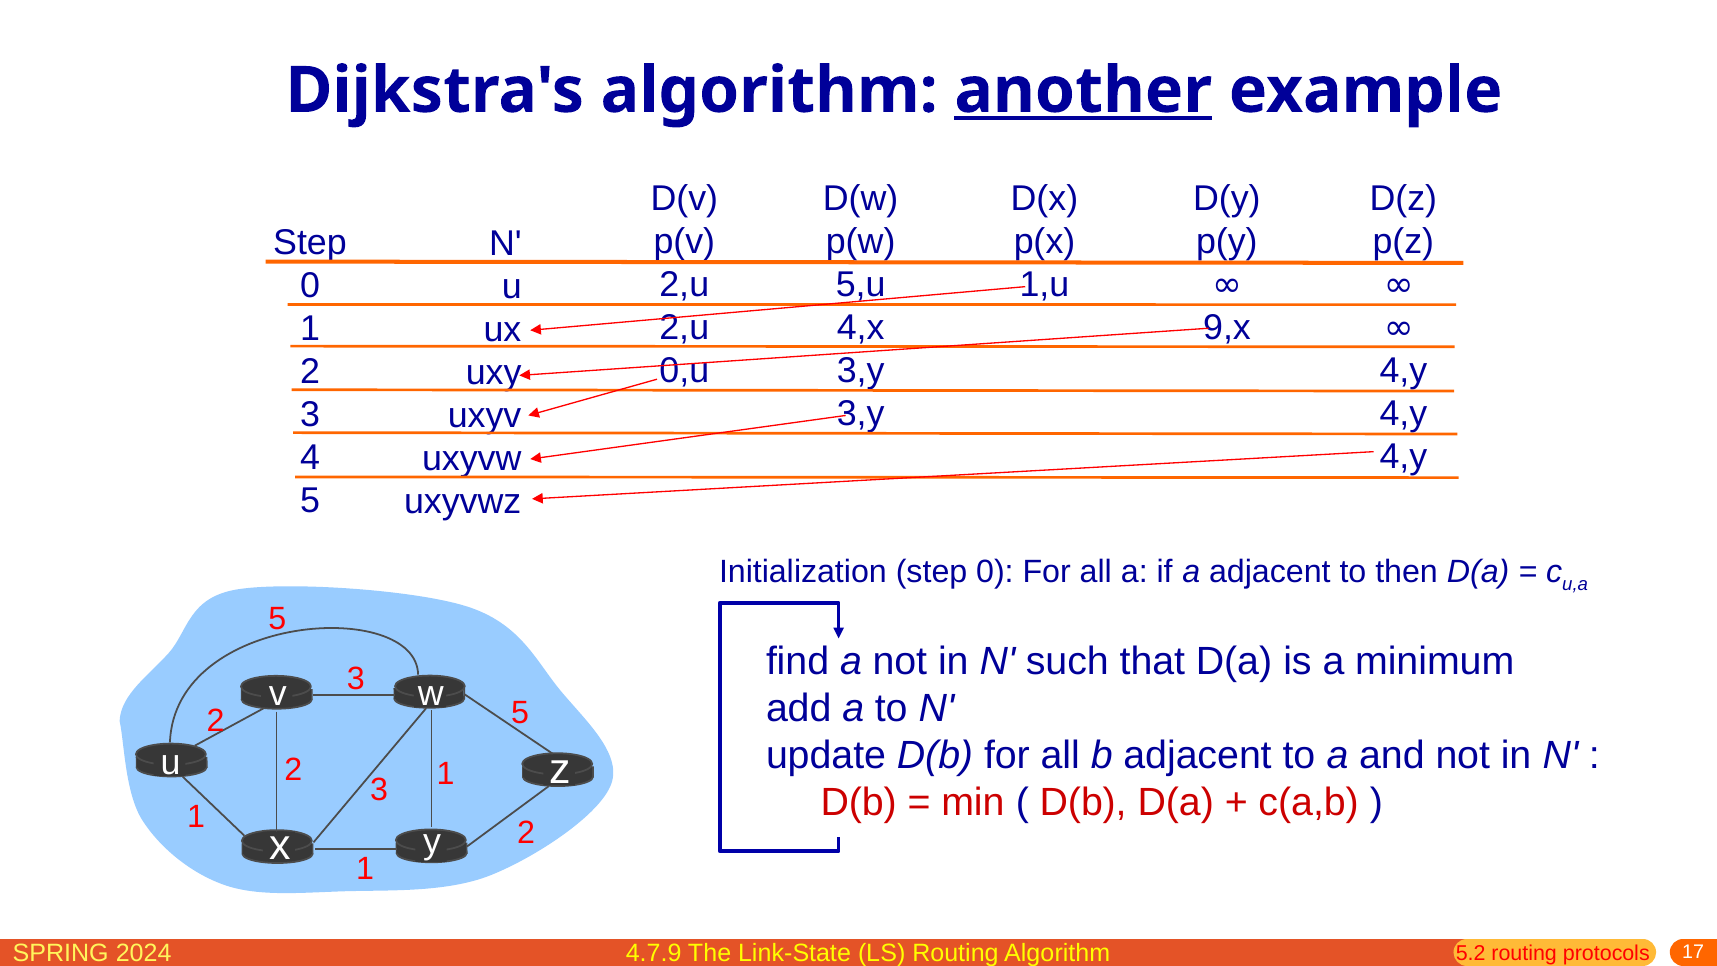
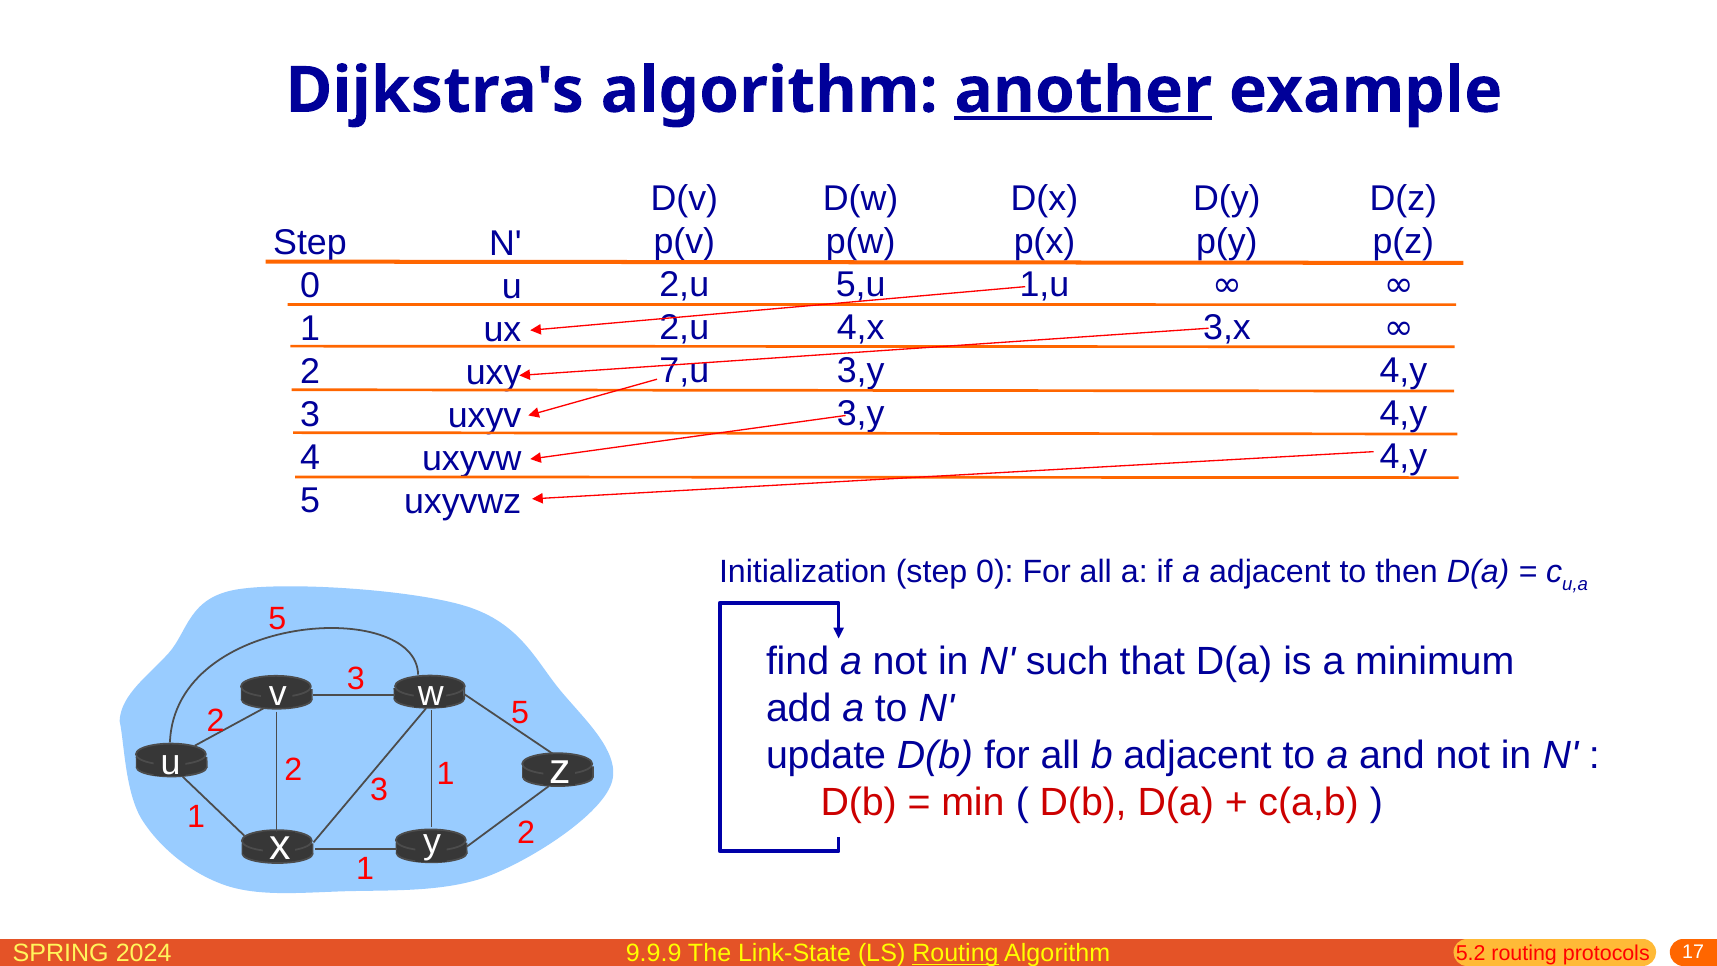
9,x: 9,x -> 3,x (1227, 328)
0,u: 0,u -> 7,u (684, 371)
4.7.9: 4.7.9 -> 9.9.9 (654, 953)
Routing underline: none -> present (955, 953)
